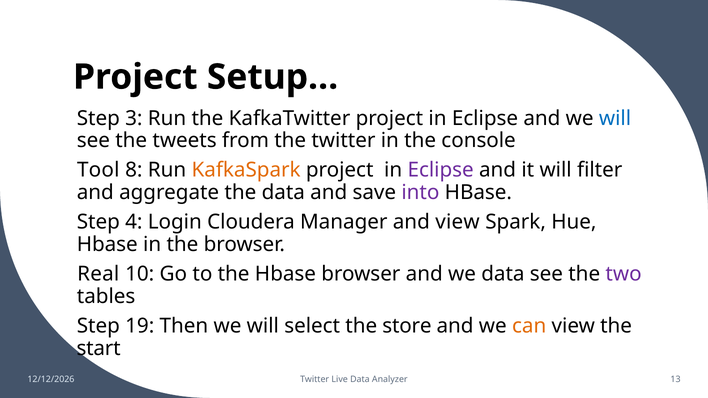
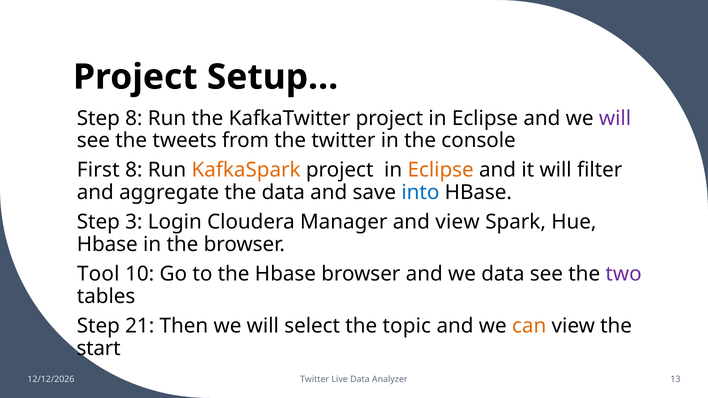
Step 3: 3 -> 8 (134, 118)
will colour: blue -> purple (615, 118)
Tool: Tool -> First (98, 170)
Eclipse colour: purple -> orange (441, 170)
into colour: purple -> blue (420, 193)
4: 4 -> 3 (134, 222)
Real: Real -> Tool (98, 274)
19: 19 -> 21 (140, 326)
store: store -> topic (407, 326)
